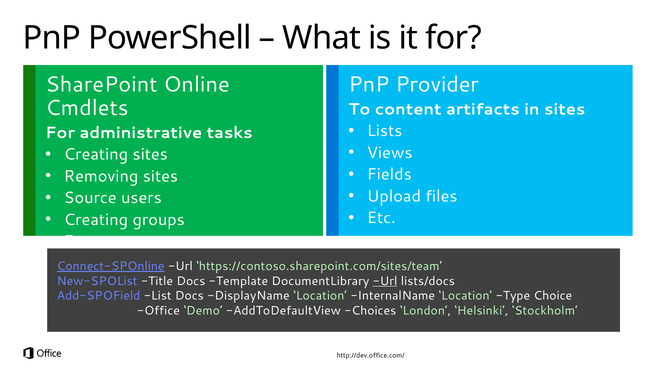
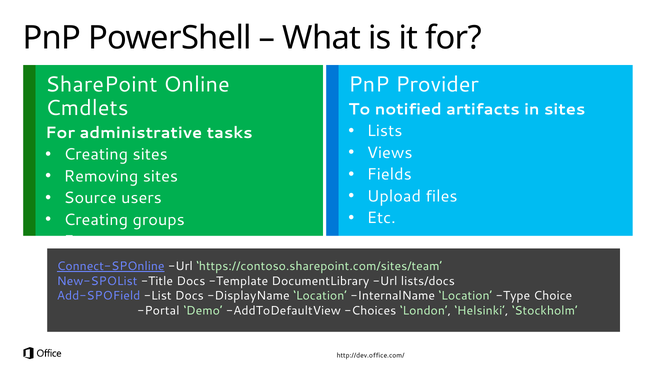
content: content -> notified (408, 109)
Url underline: present -> none (385, 281)
Office: Office -> Portal (158, 311)
